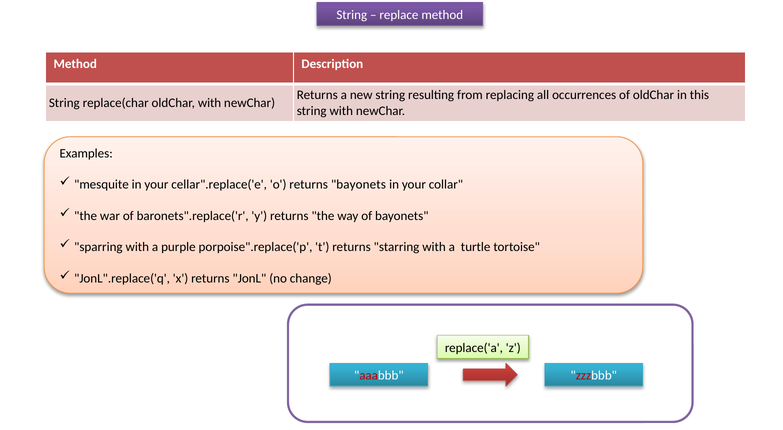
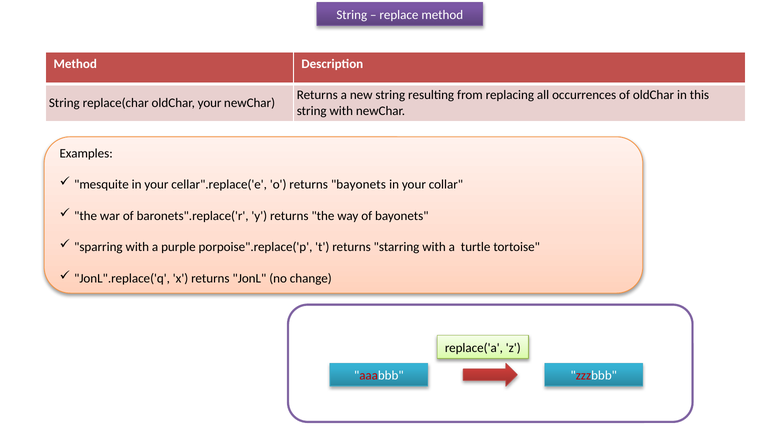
oldChar with: with -> your (210, 103)
